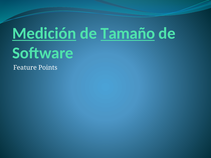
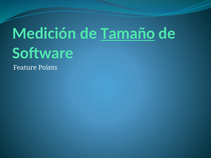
Medición underline: present -> none (44, 33)
